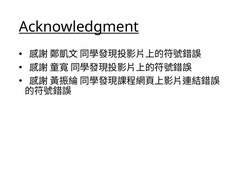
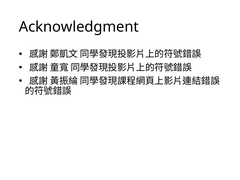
Acknowledgment underline: present -> none (79, 27)
